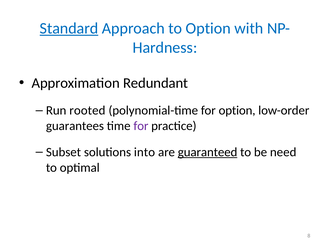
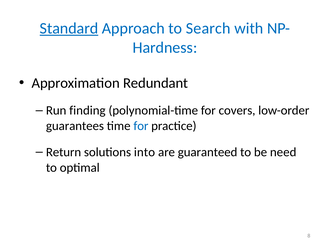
to Option: Option -> Search (208, 28)
rooted: rooted -> finding (87, 111)
for option: option -> covers (237, 111)
for colour: purple -> blue (141, 126)
Subset: Subset -> Return (64, 153)
guaranteed underline: present -> none (208, 153)
